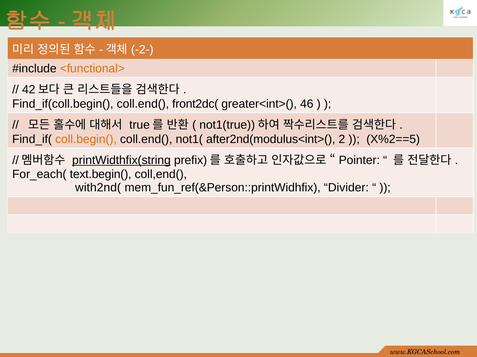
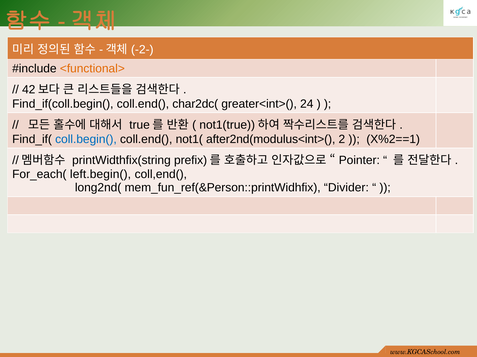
front2dc(: front2dc( -> char2dc( (195, 104)
46: 46 -> 24 (307, 104)
coll.begin( colour: orange -> blue (86, 139)
X%2==5: X%2==5 -> X%2==1 (393, 139)
printWidthfix(string underline: present -> none (121, 161)
text.begin(: text.begin( -> left.begin( (101, 175)
with2nd(: with2nd( -> long2nd( (98, 188)
